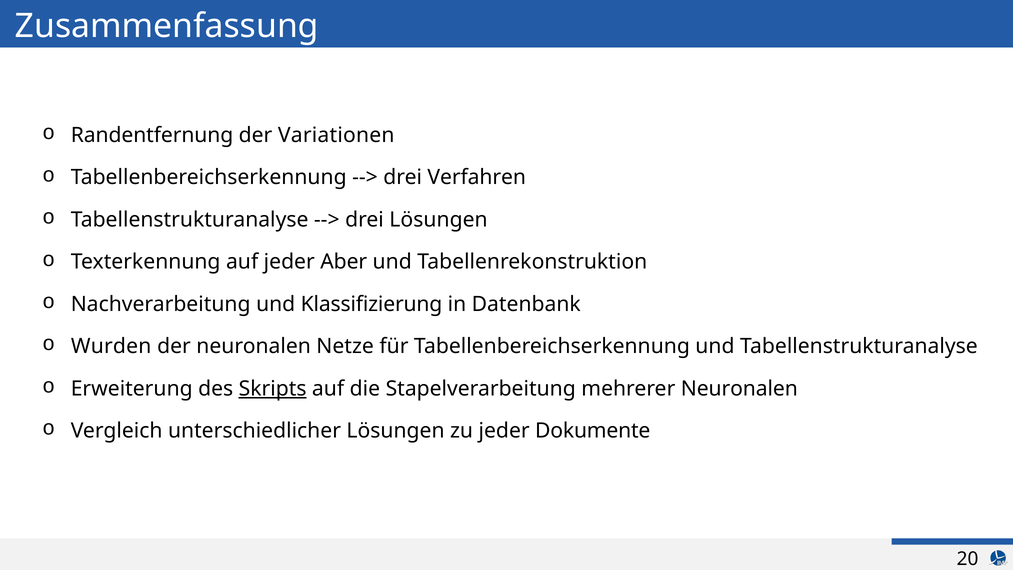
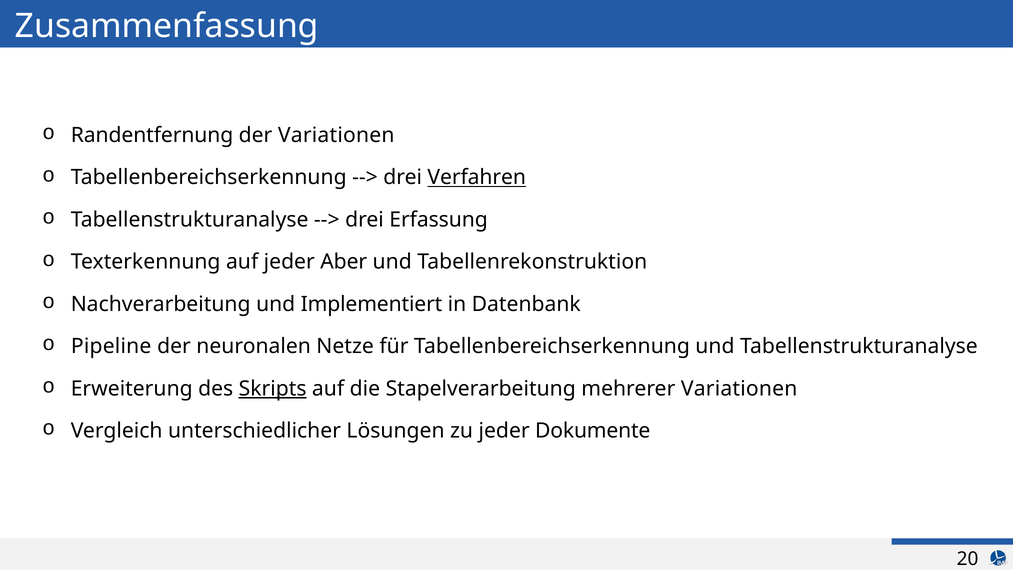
Verfahren underline: none -> present (477, 177)
drei Lösungen: Lösungen -> Erfassung (439, 220)
Klassifizierung: Klassifizierung -> Implementiert (372, 304)
Wurden: Wurden -> Pipeline (111, 346)
mehrerer Neuronalen: Neuronalen -> Variationen (739, 388)
